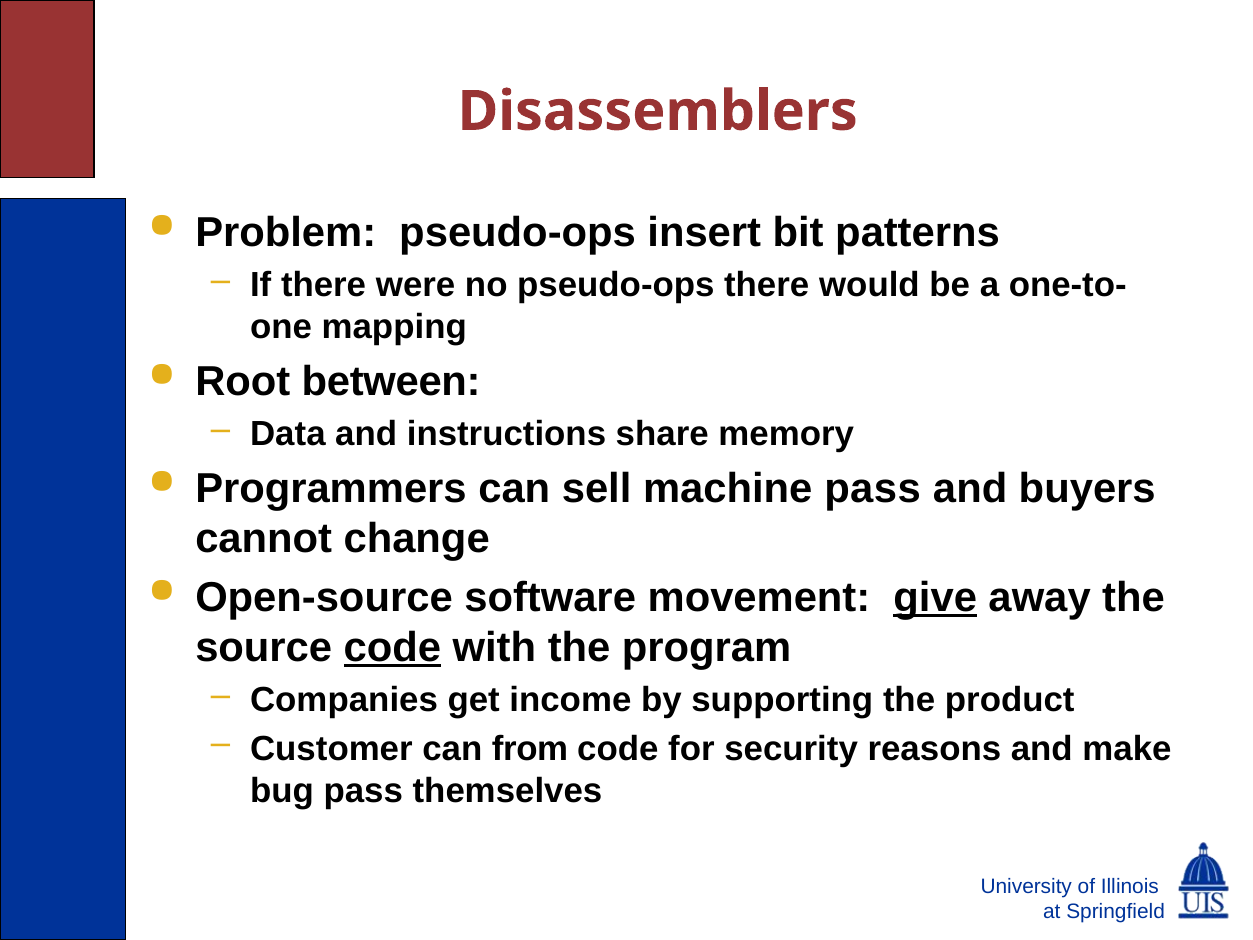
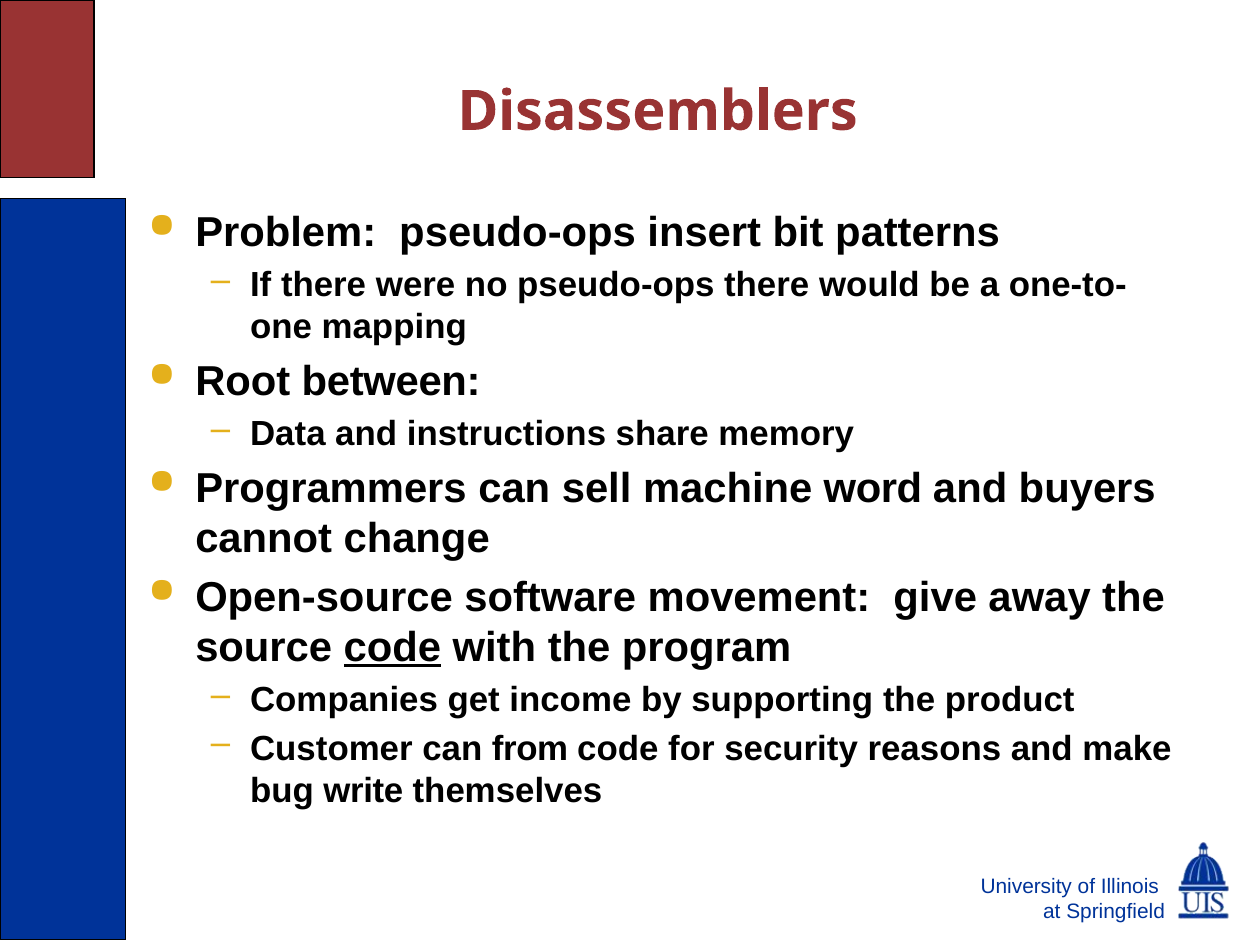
machine pass: pass -> word (873, 489)
give underline: present -> none (935, 597)
bug pass: pass -> write (363, 790)
